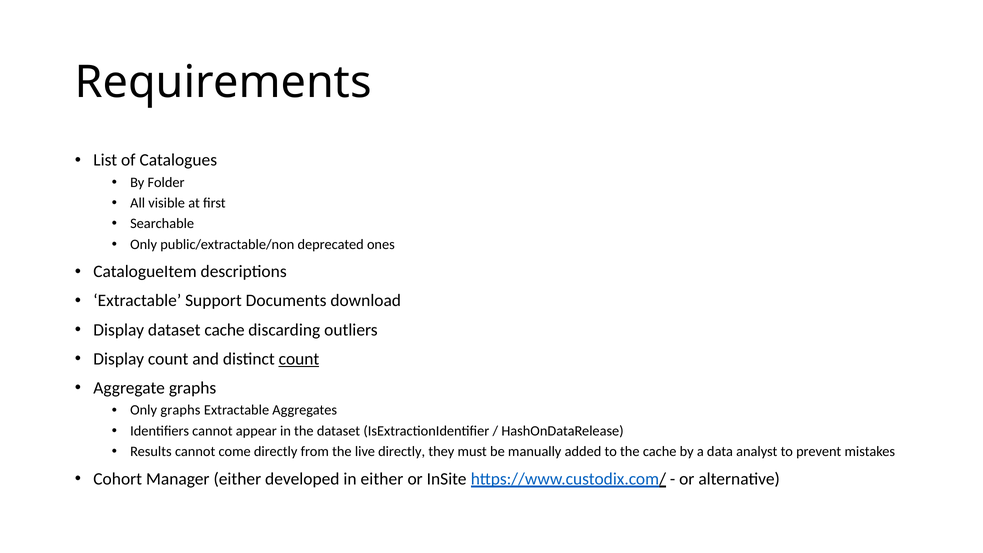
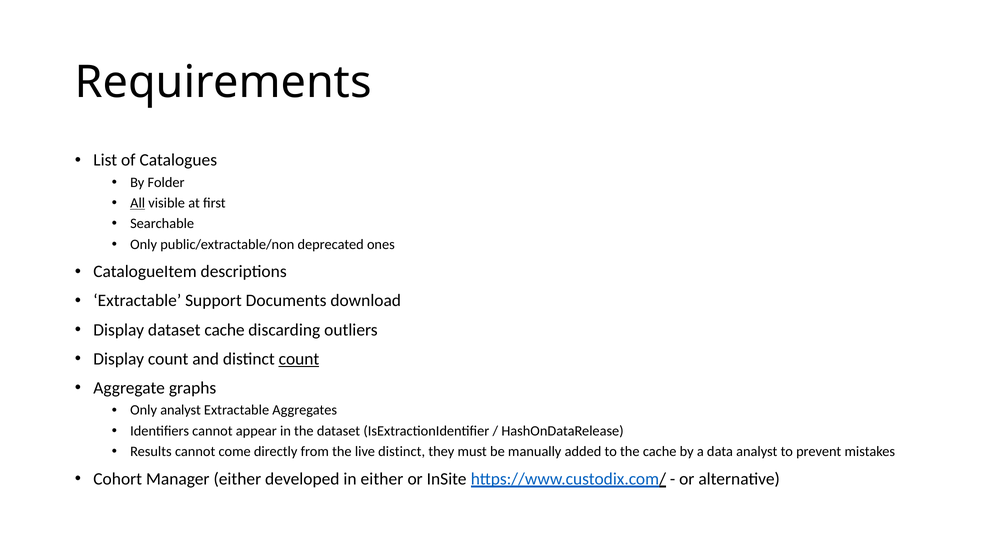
All underline: none -> present (138, 203)
Only graphs: graphs -> analyst (181, 410)
live directly: directly -> distinct (402, 451)
